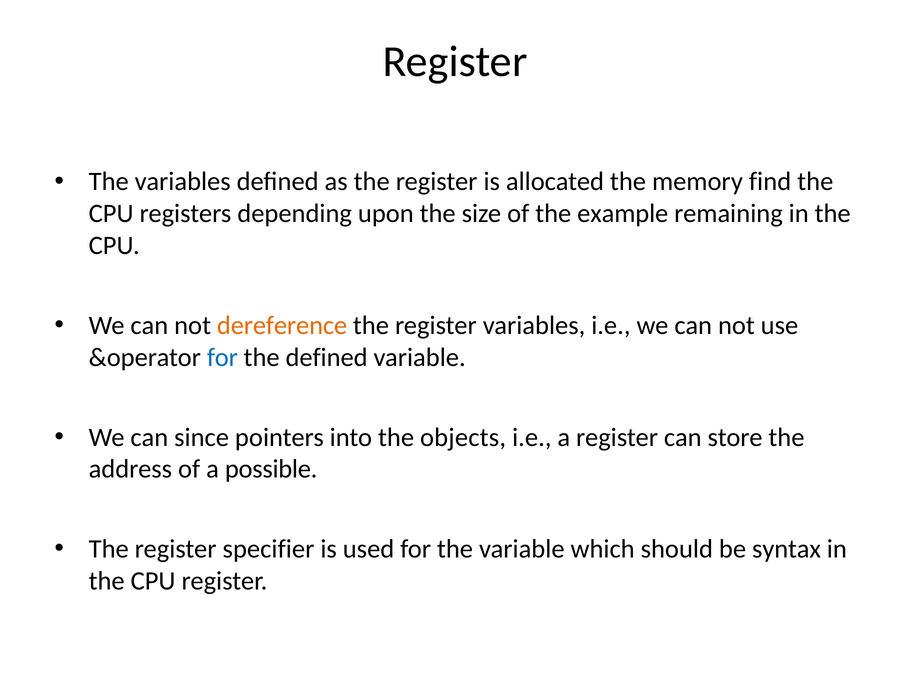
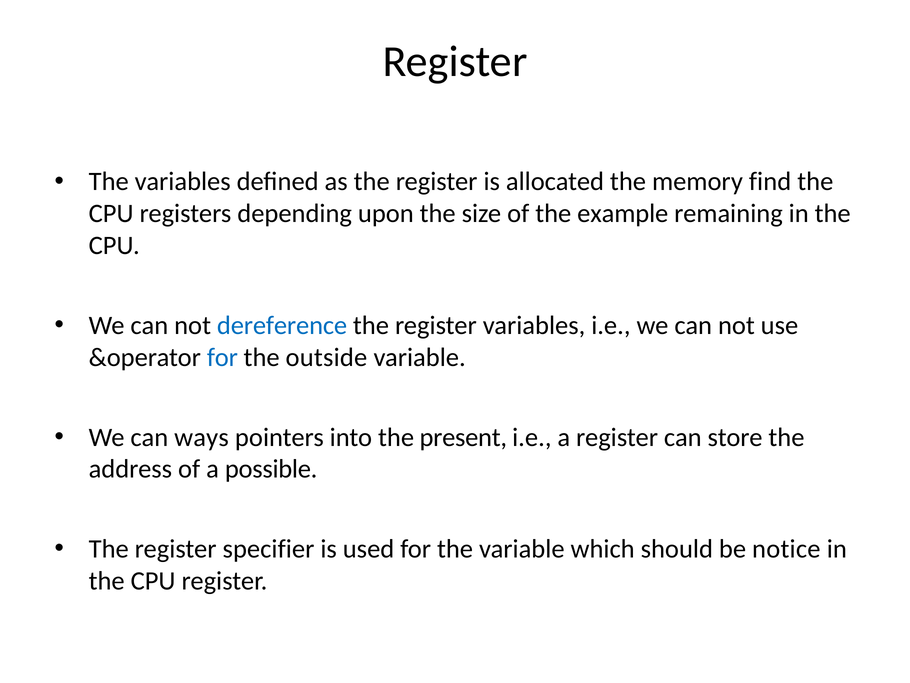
dereference colour: orange -> blue (282, 325)
the defined: defined -> outside (326, 357)
since: since -> ways (201, 437)
objects: objects -> present (463, 437)
syntax: syntax -> notice (786, 549)
